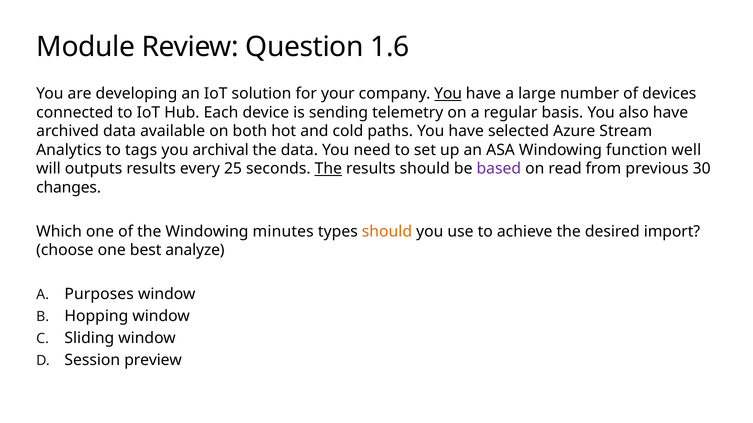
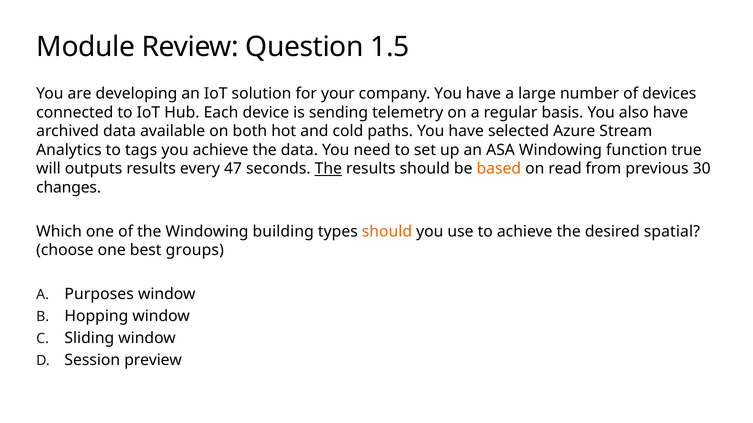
1.6: 1.6 -> 1.5 (390, 47)
You underline: present -> none (448, 94)
you archival: archival -> achieve (221, 150)
well: well -> true (687, 150)
25: 25 -> 47 (233, 169)
based colour: purple -> orange (499, 169)
minutes: minutes -> building (283, 232)
import: import -> spatial (672, 232)
analyze: analyze -> groups (195, 251)
